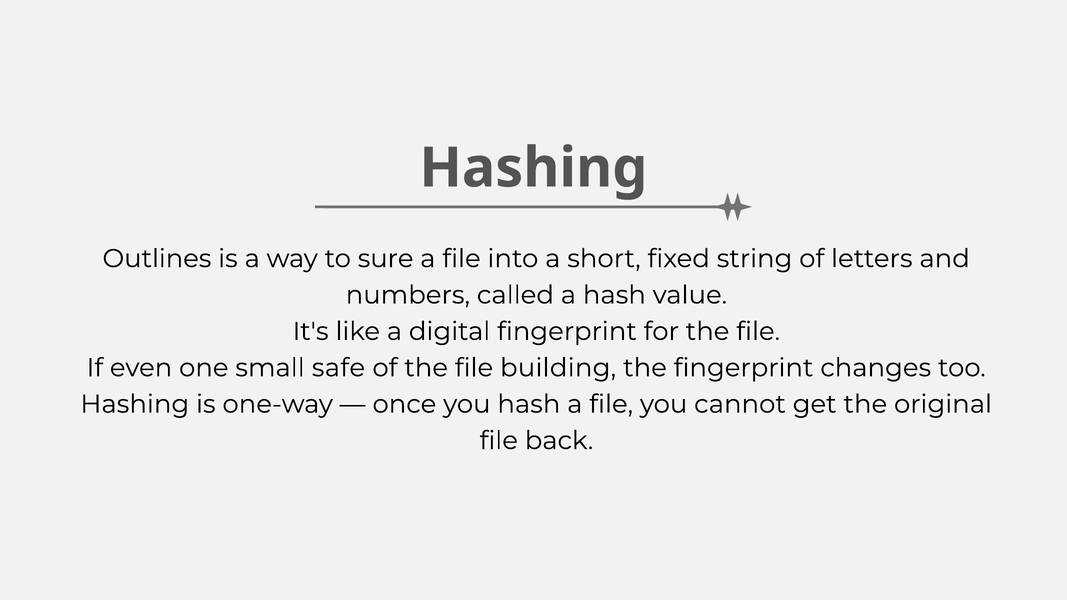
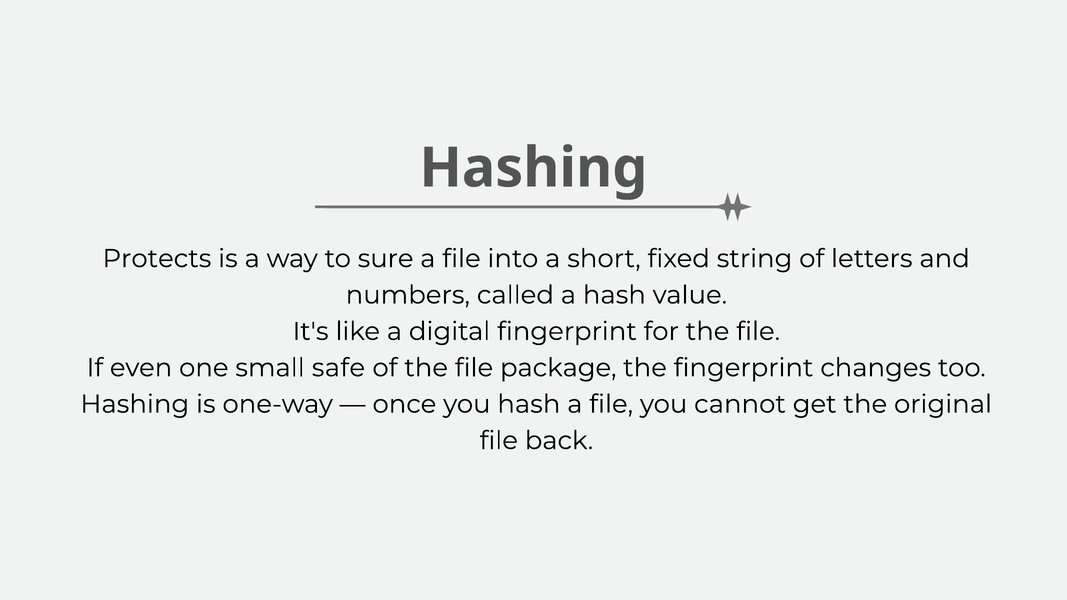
Outlines: Outlines -> Protects (157, 259)
building: building -> package (558, 368)
